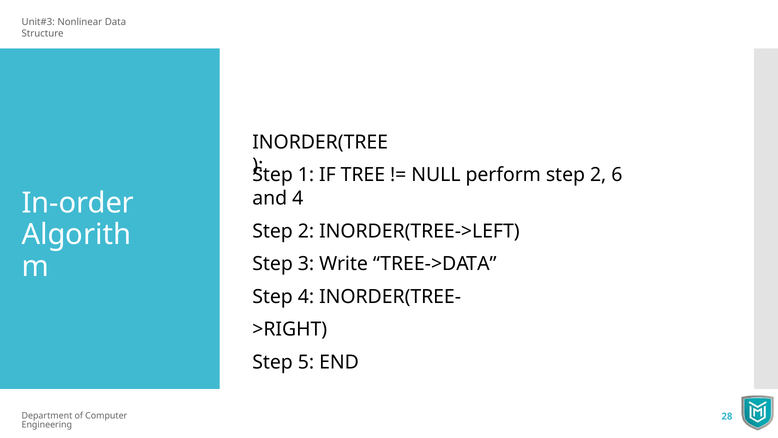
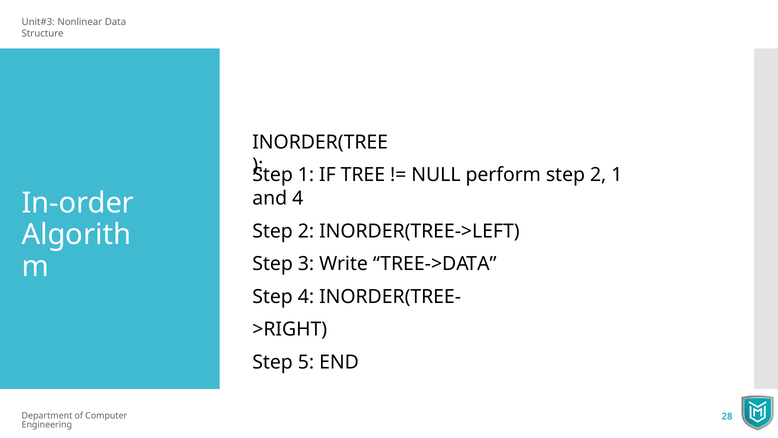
2 6: 6 -> 1 (617, 175)
